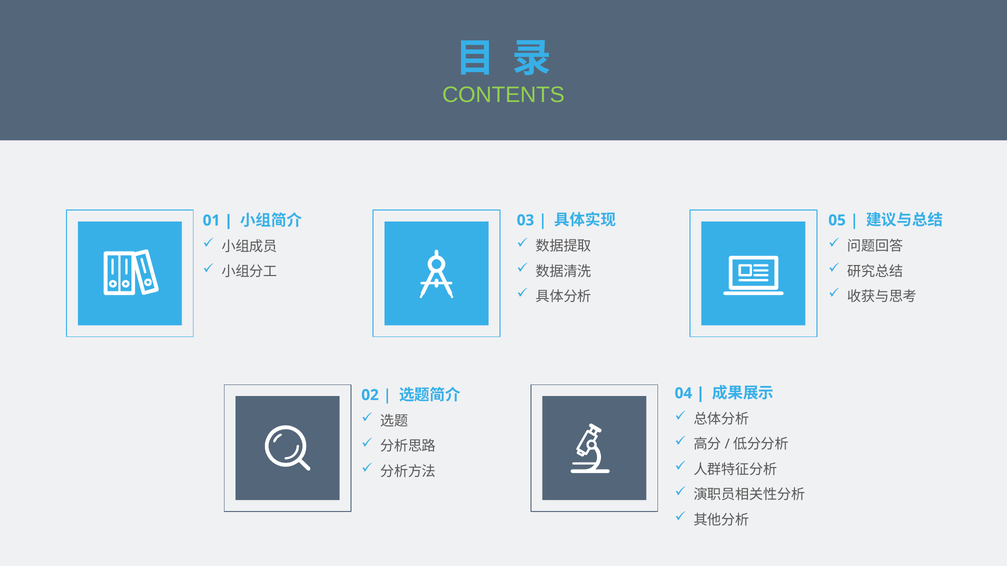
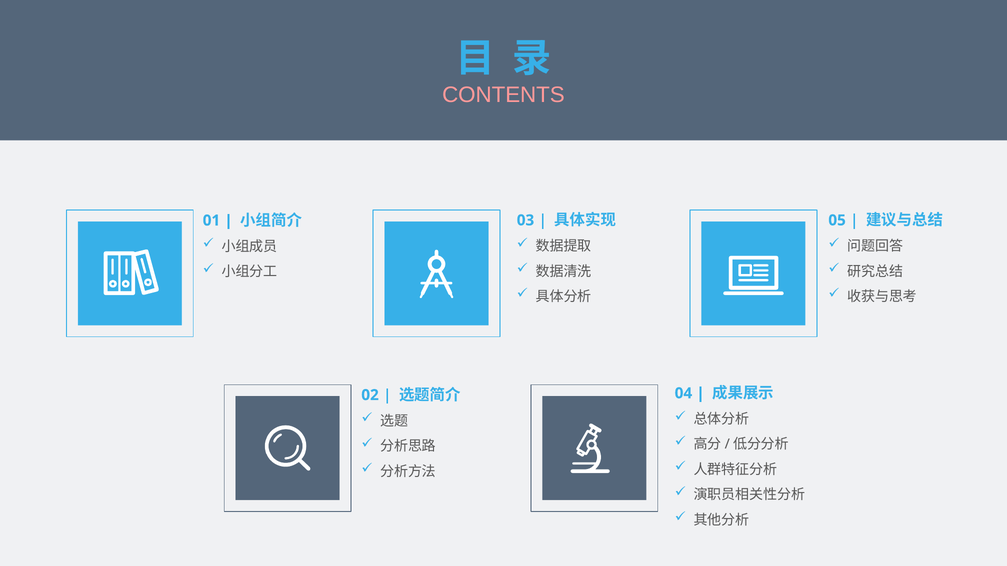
CONTENTS colour: light green -> pink (503, 95)
